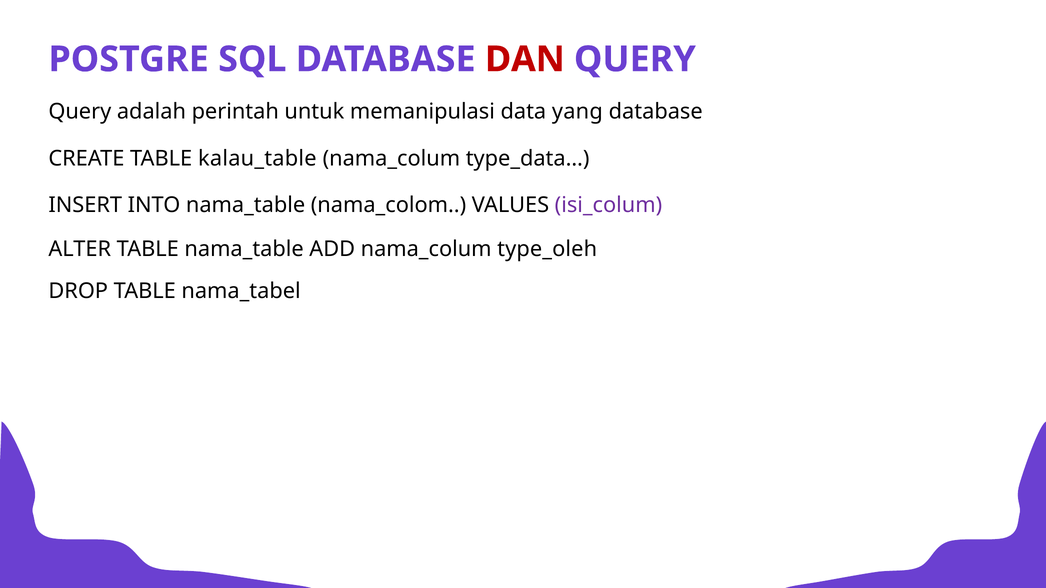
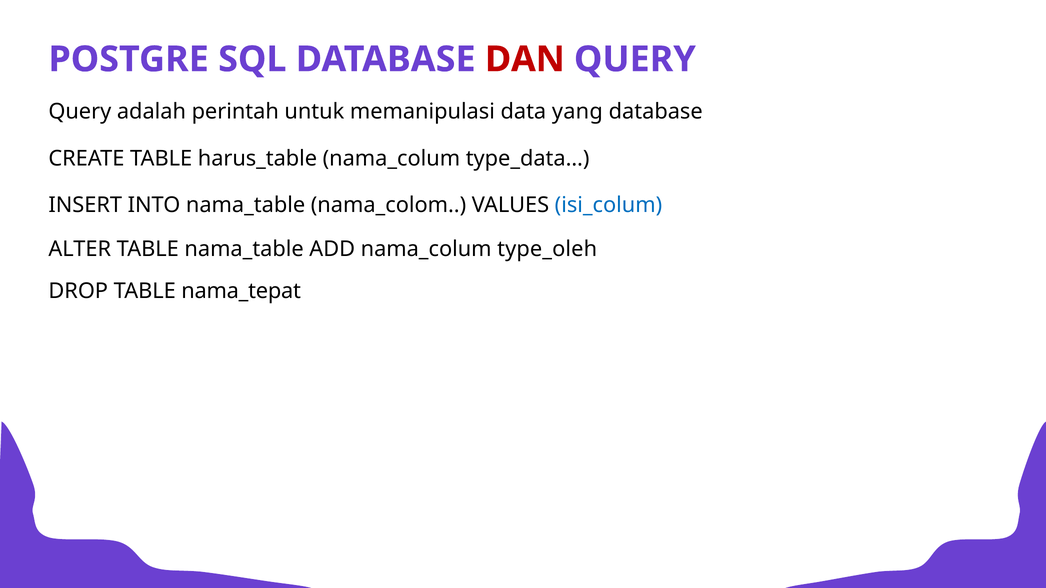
kalau_table: kalau_table -> harus_table (257, 158)
isi_colum colour: purple -> blue (608, 205)
nama_tabel: nama_tabel -> nama_tepat (241, 291)
